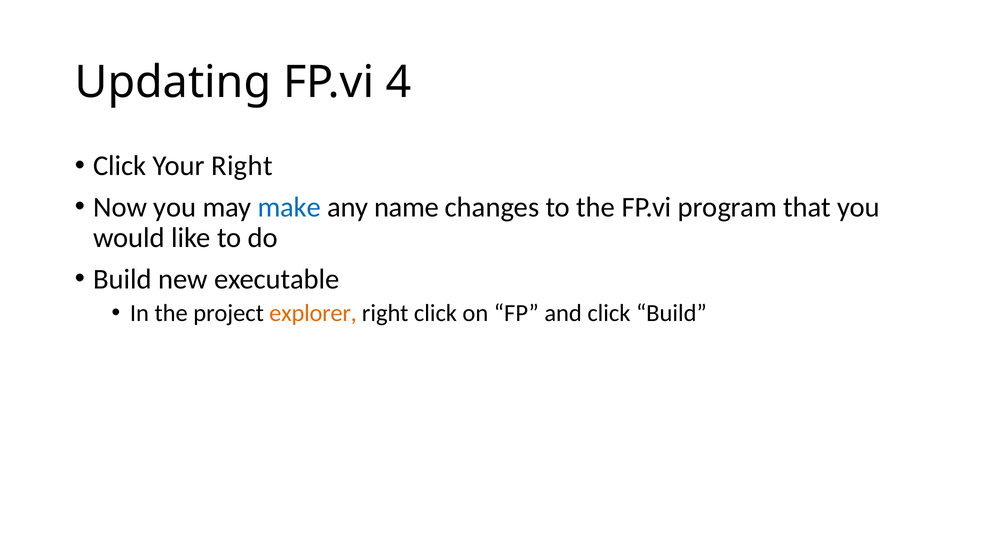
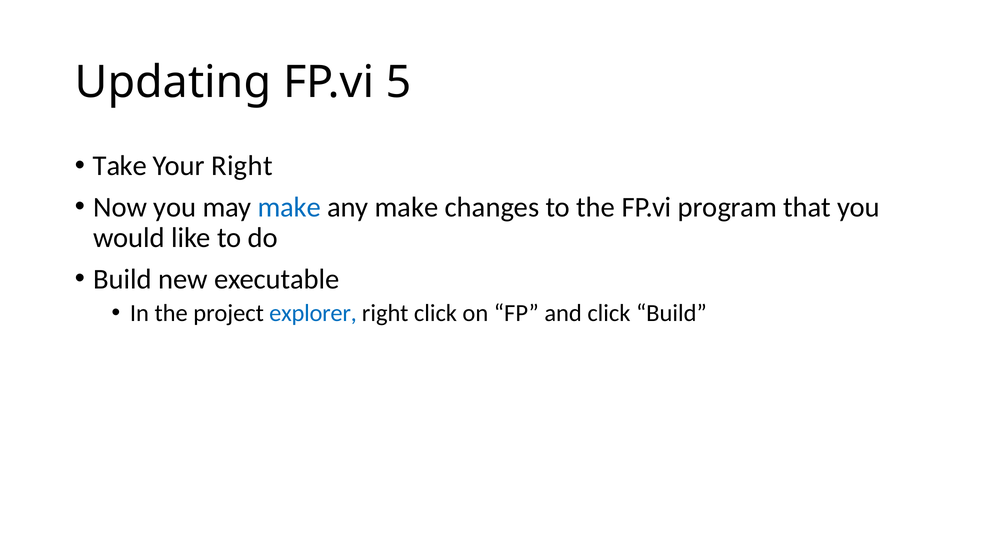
4: 4 -> 5 (399, 82)
Click: Click -> Take (120, 166)
any name: name -> make (406, 207)
explorer colour: orange -> blue (313, 313)
